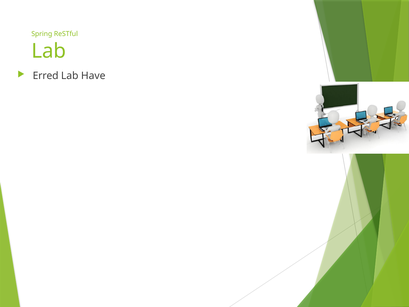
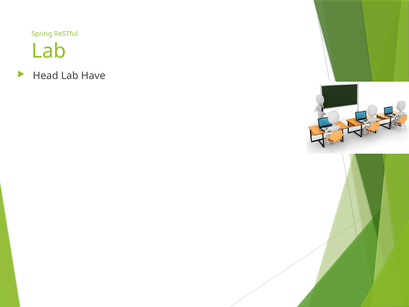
Erred: Erred -> Head (46, 76)
